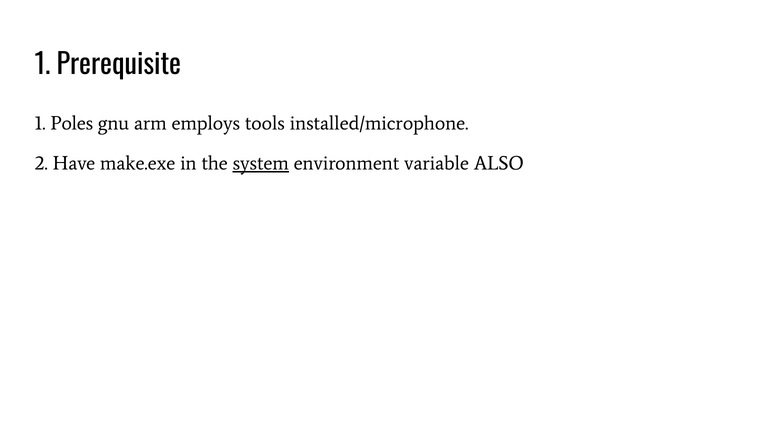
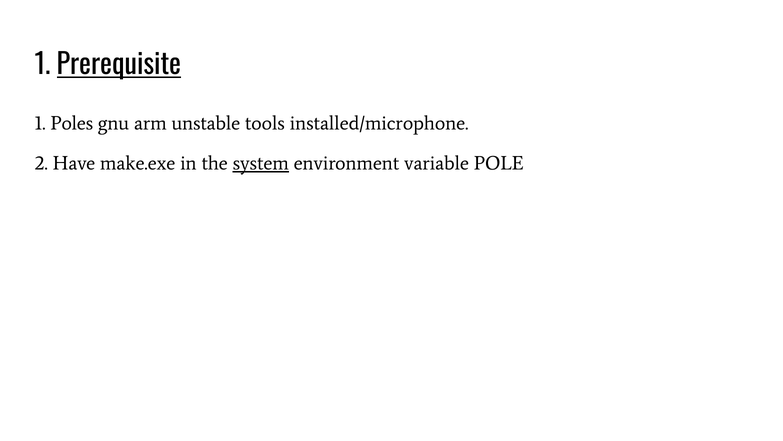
Prerequisite underline: none -> present (119, 65)
employs: employs -> unstable (206, 123)
ALSO: ALSO -> POLE (499, 163)
